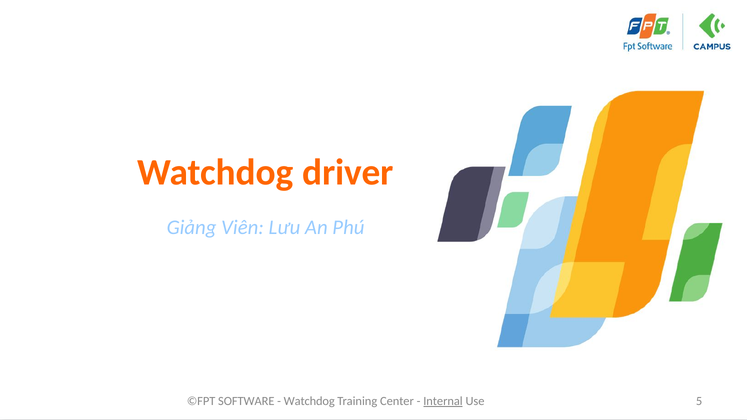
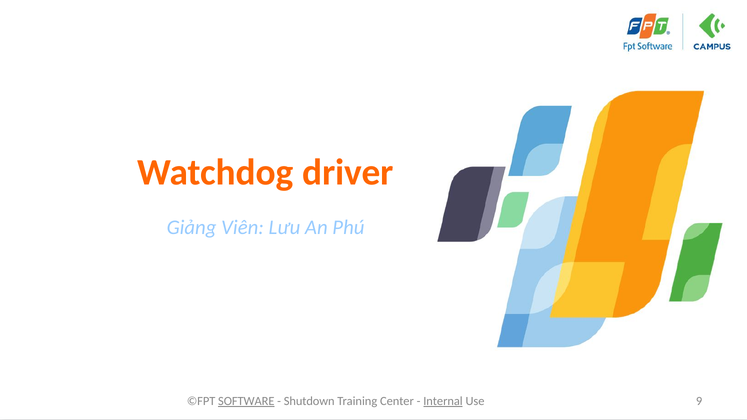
SOFTWARE underline: none -> present (246, 401)
Watchdog: Watchdog -> Shutdown (309, 401)
5: 5 -> 9 (699, 401)
